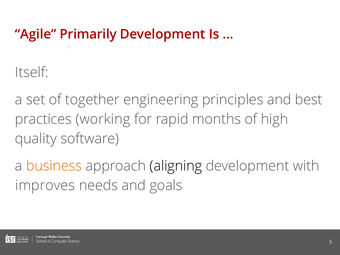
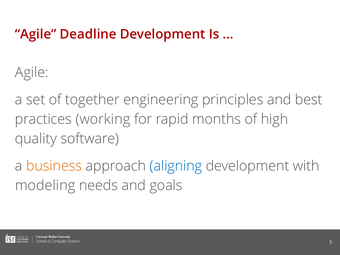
Primarily: Primarily -> Deadline (88, 34)
Itself: Itself -> Agile (32, 73)
aligning colour: black -> blue (176, 166)
improves: improves -> modeling (45, 185)
